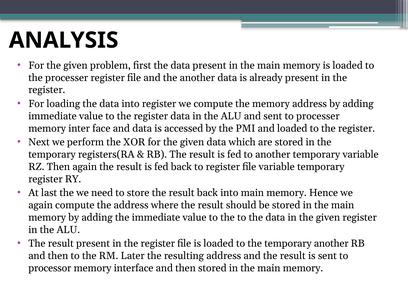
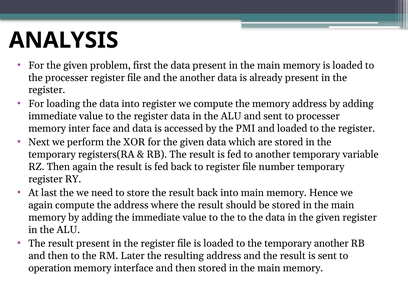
file variable: variable -> number (277, 167)
processor: processor -> operation (50, 268)
